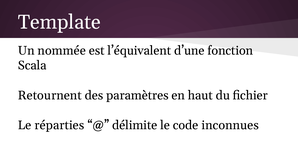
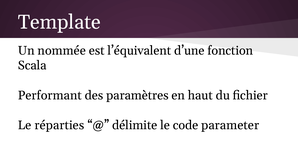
Retournent: Retournent -> Performant (50, 95)
inconnues: inconnues -> parameter (230, 125)
